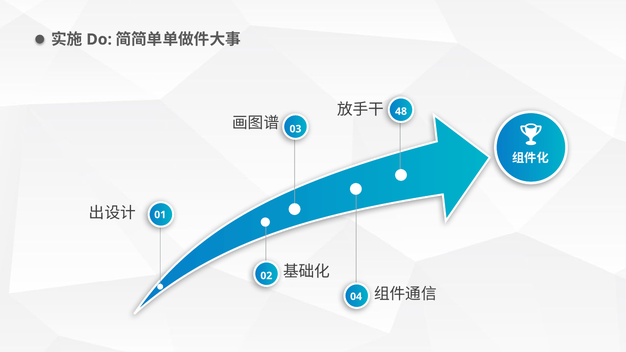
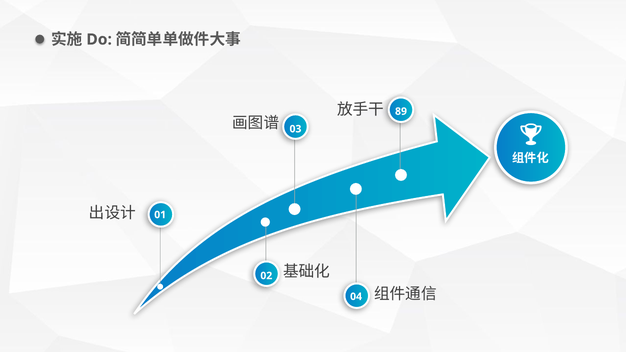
48: 48 -> 89 (401, 111)
